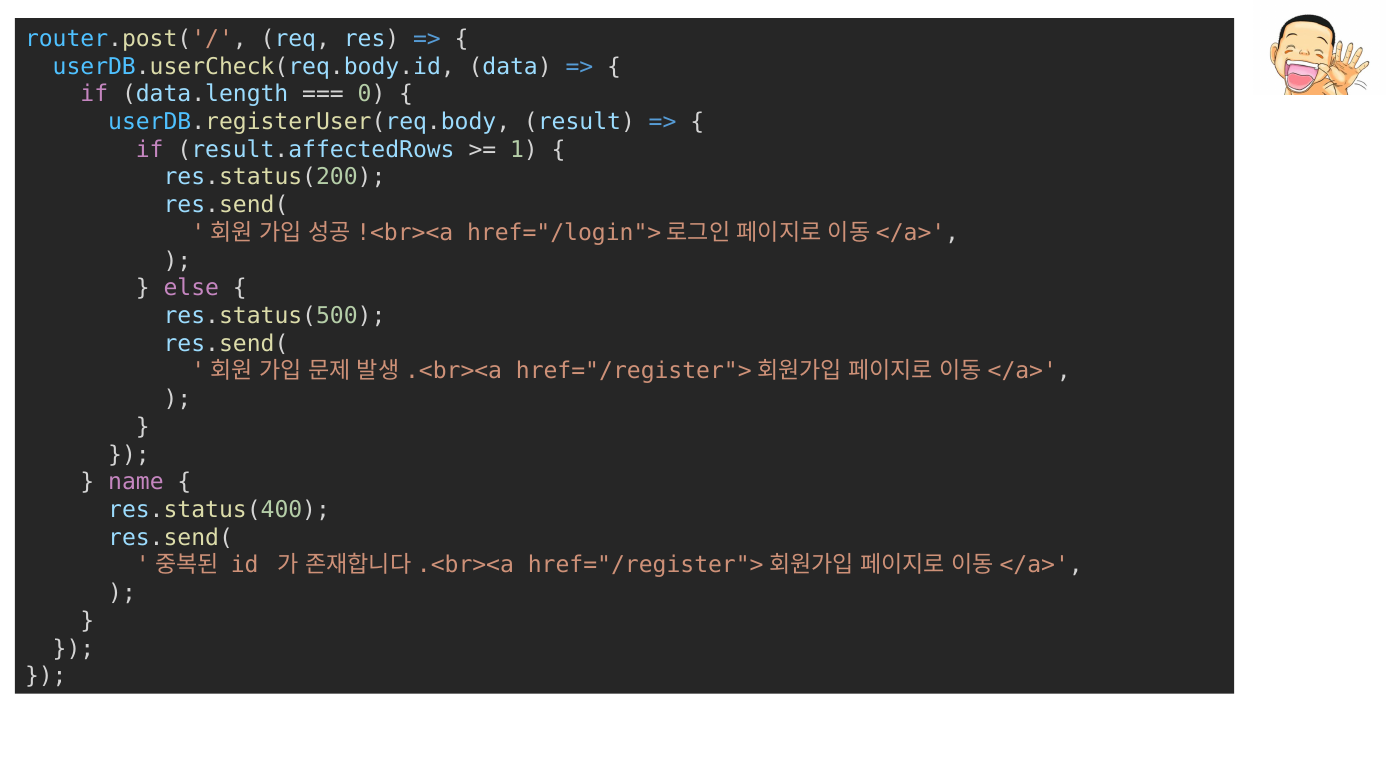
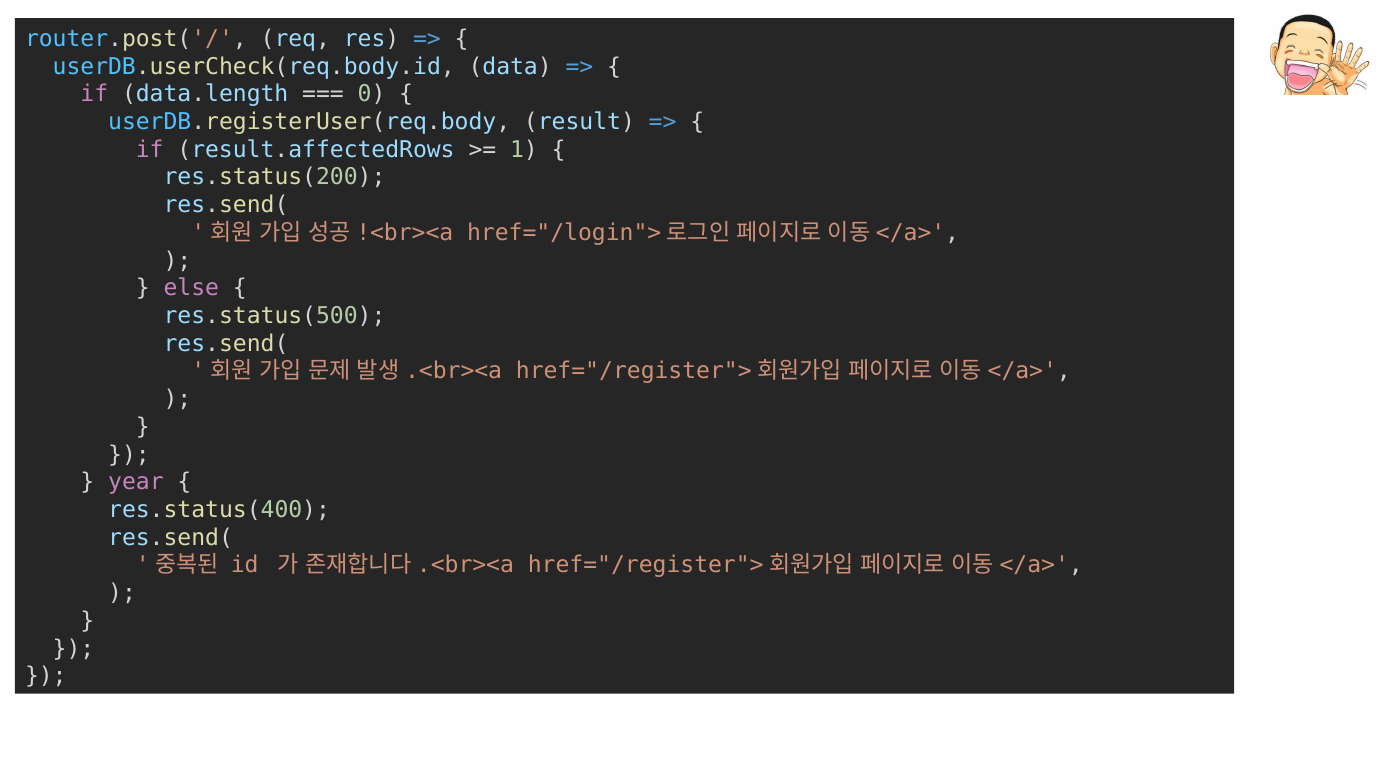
name: name -> year (136, 482)
